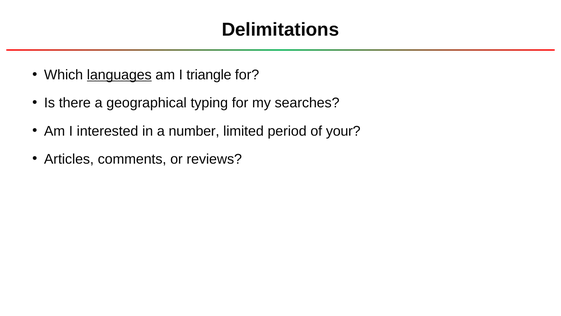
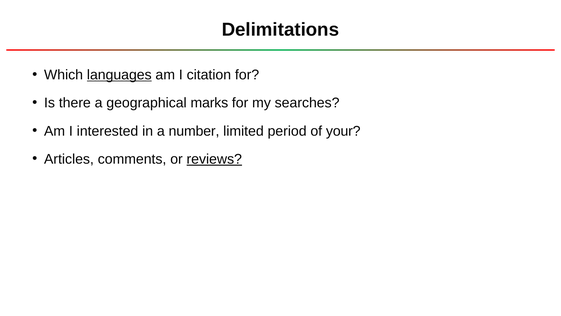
triangle: triangle -> citation (209, 75)
typing: typing -> marks (209, 103)
reviews underline: none -> present (214, 159)
